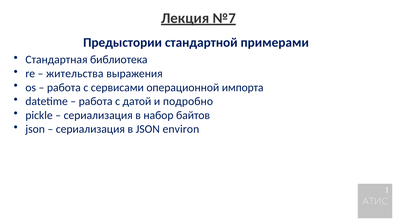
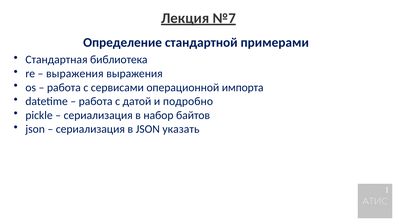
Предыстории: Предыстории -> Определение (123, 42)
жительства: жительства -> выражения (75, 74)
environ: environ -> указать (181, 129)
